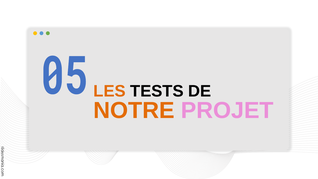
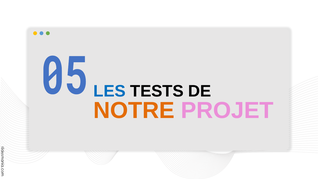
LES colour: orange -> blue (110, 91)
